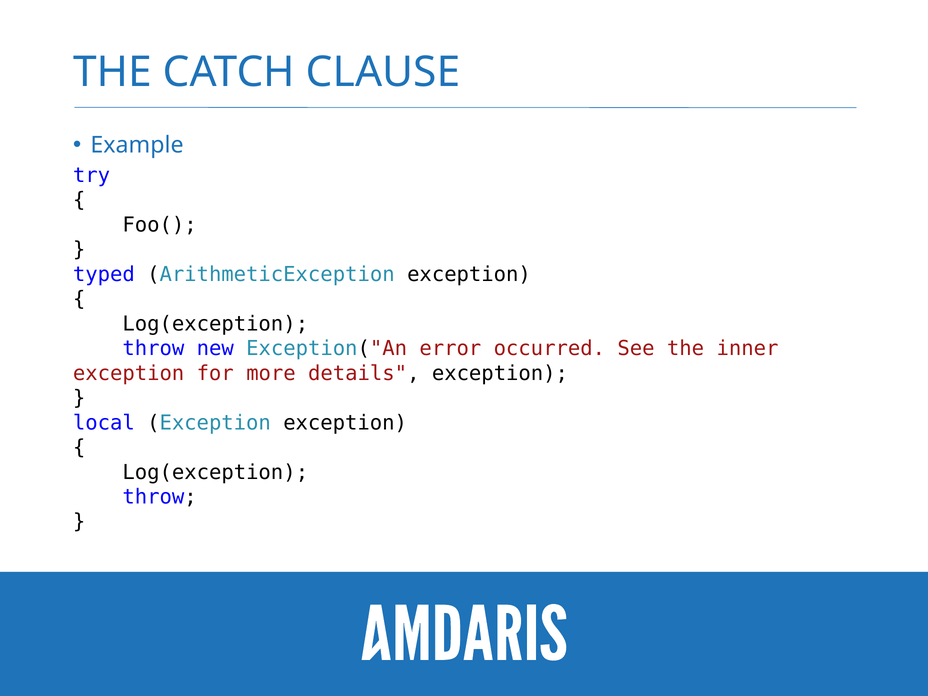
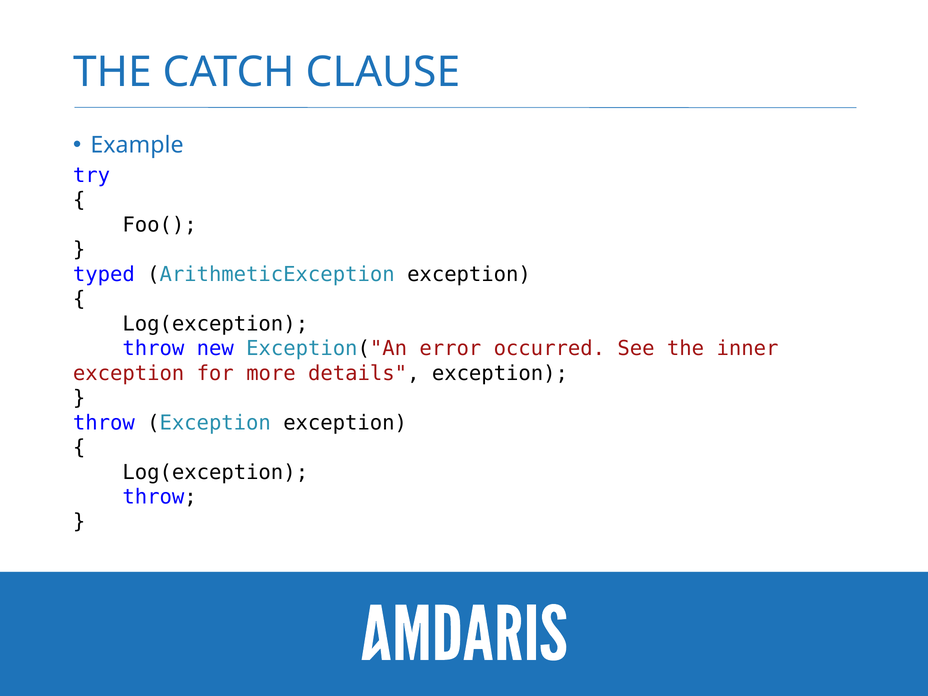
local: local -> throw (104, 423)
